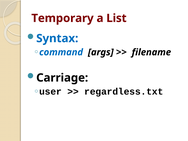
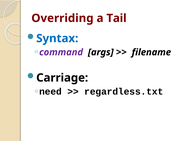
Temporary: Temporary -> Overriding (62, 18)
List: List -> Tail (116, 18)
command colour: blue -> purple (61, 52)
user: user -> need (50, 92)
